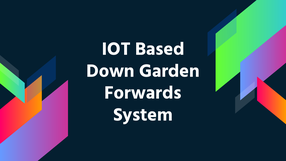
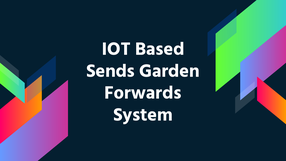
Down: Down -> Sends (111, 71)
